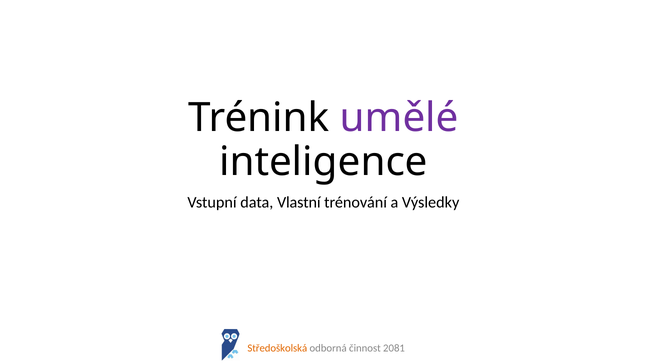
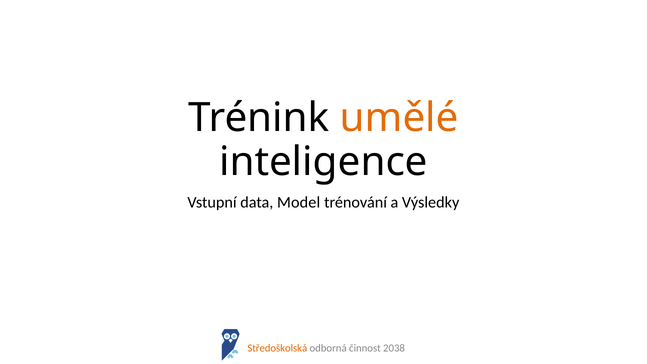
umělé colour: purple -> orange (399, 118)
Vlastní: Vlastní -> Model (299, 202)
2081: 2081 -> 2038 (394, 348)
